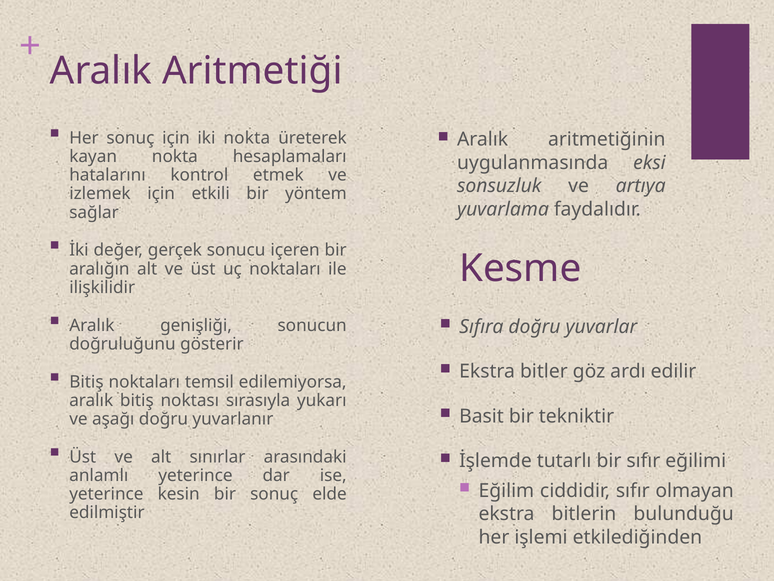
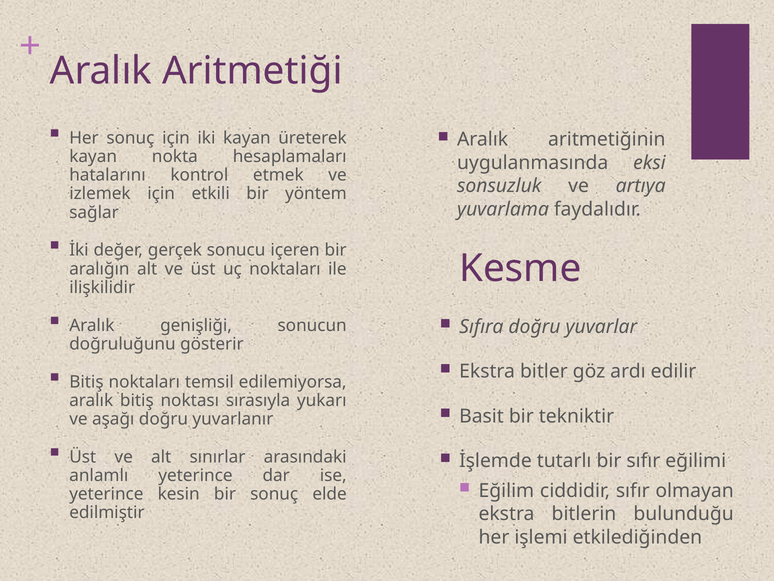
iki nokta: nokta -> kayan (247, 138)
